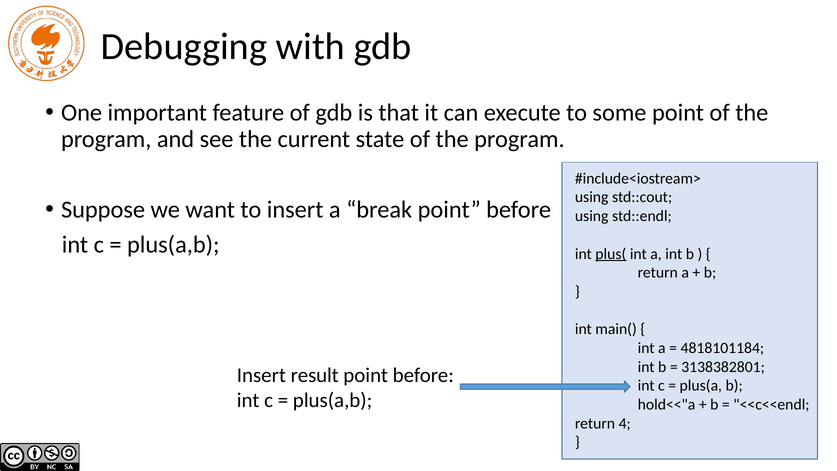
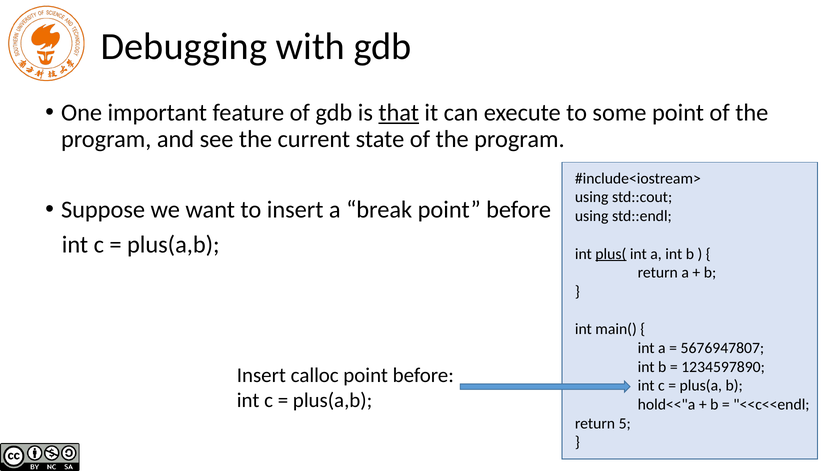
that underline: none -> present (399, 113)
4818101184: 4818101184 -> 5676947807 (722, 348)
3138382801: 3138382801 -> 1234597890 (723, 367)
result: result -> calloc (315, 375)
4: 4 -> 5 (625, 423)
